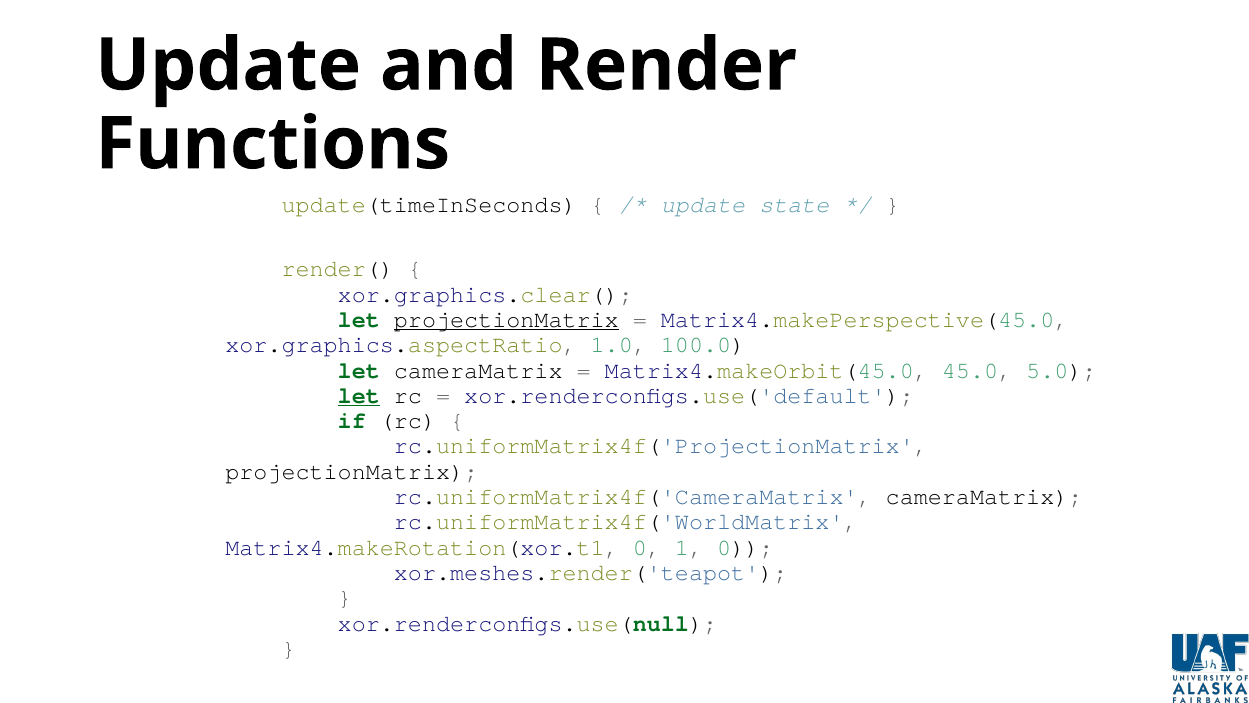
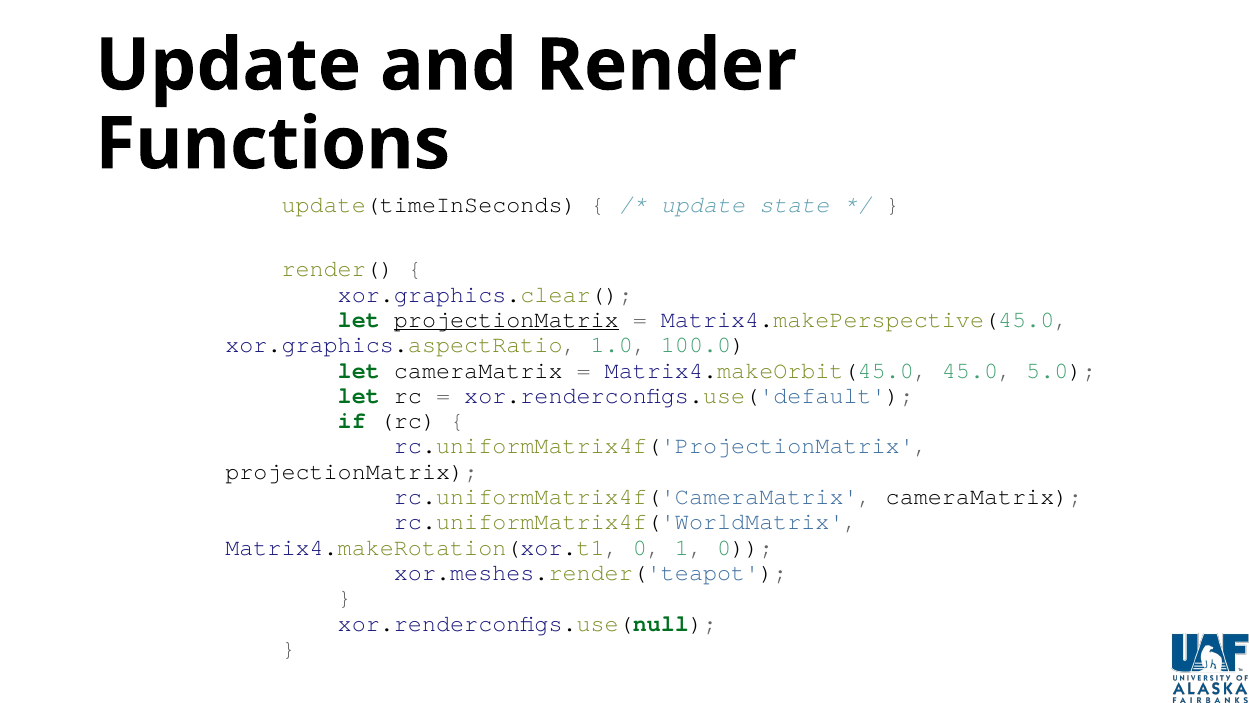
let underline: present -> none (359, 395)
